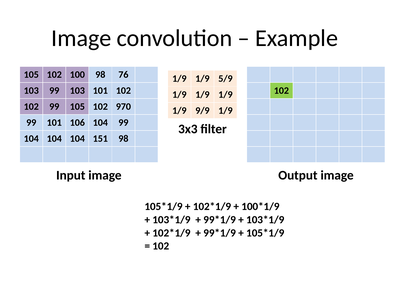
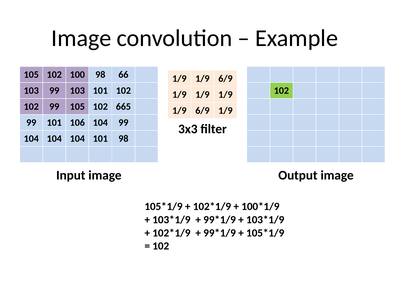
76: 76 -> 66 (123, 75)
5/9: 5/9 -> 6/9 (225, 79)
970: 970 -> 665 (123, 107)
9/9: 9/9 -> 6/9 (202, 111)
104 151: 151 -> 101 (100, 139)
